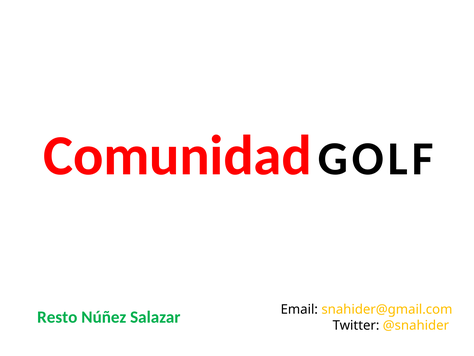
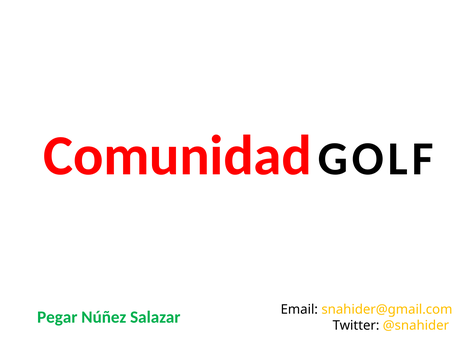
Resto: Resto -> Pegar (57, 317)
